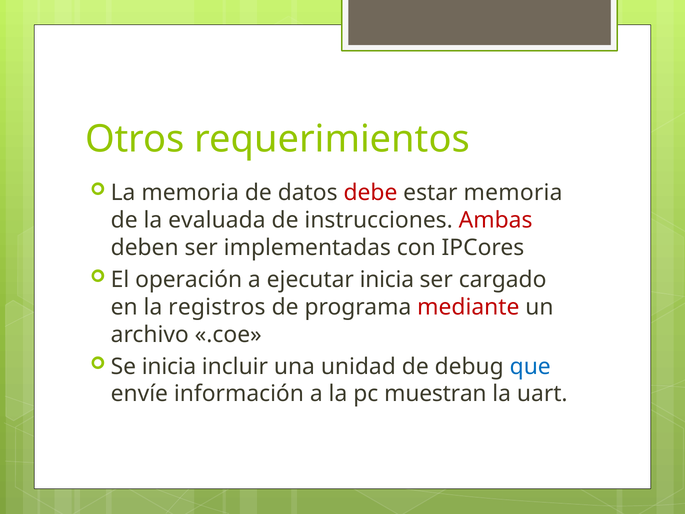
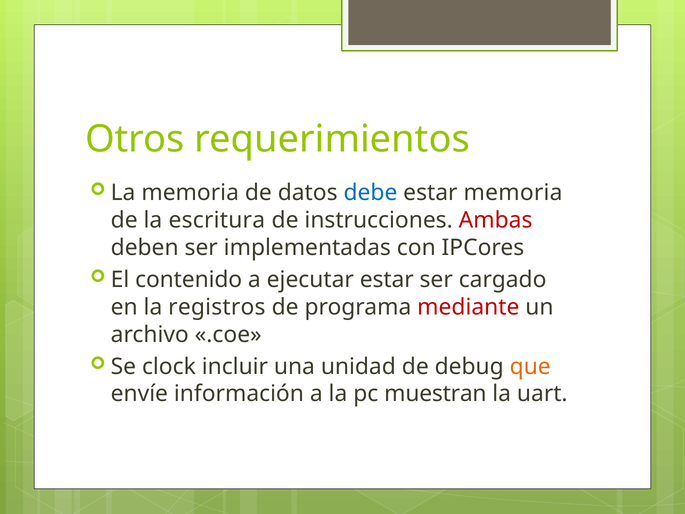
debe colour: red -> blue (370, 193)
evaluada: evaluada -> escritura (217, 220)
operación: operación -> contenido (189, 280)
ejecutar inicia: inicia -> estar (387, 280)
Se inicia: inicia -> clock (169, 366)
que colour: blue -> orange (530, 366)
